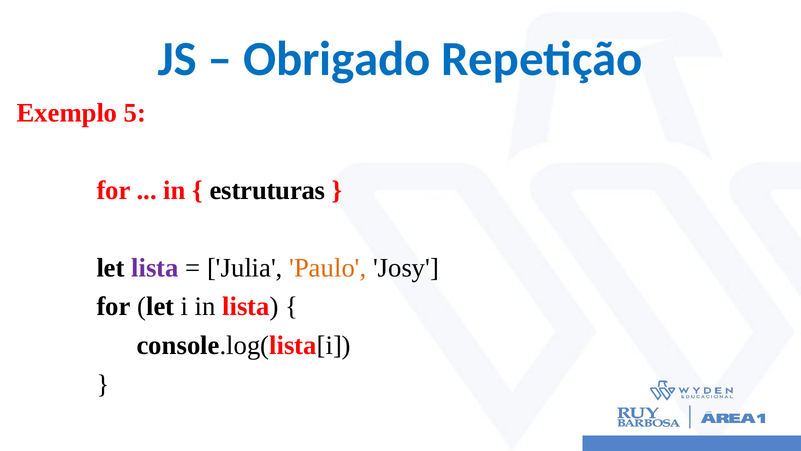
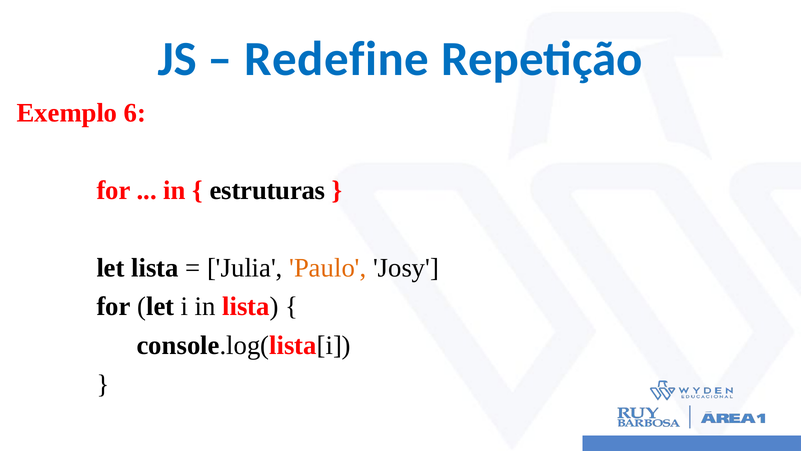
Obrigado: Obrigado -> Redefine (337, 59)
5: 5 -> 6 (135, 113)
lista colour: purple -> black (155, 268)
